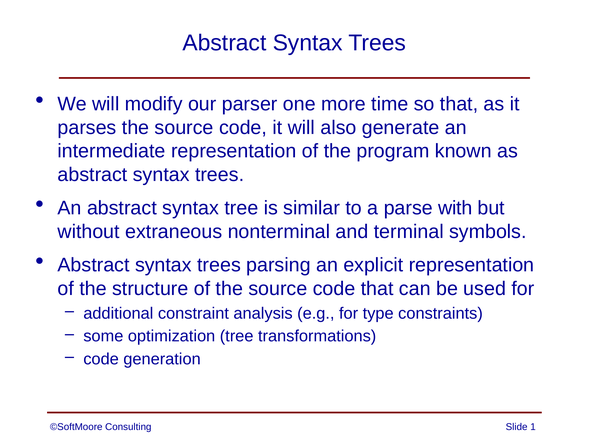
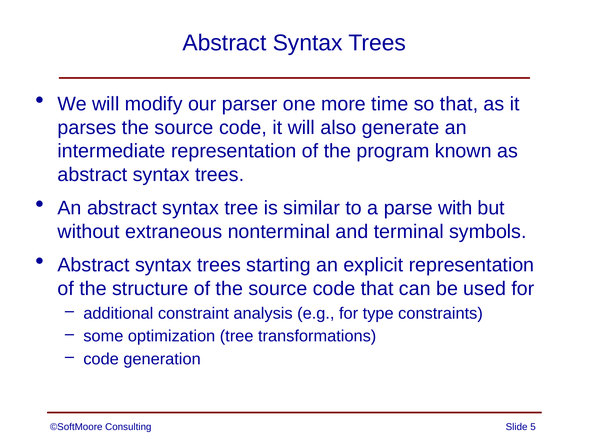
parsing: parsing -> starting (278, 265)
1: 1 -> 5 (533, 427)
